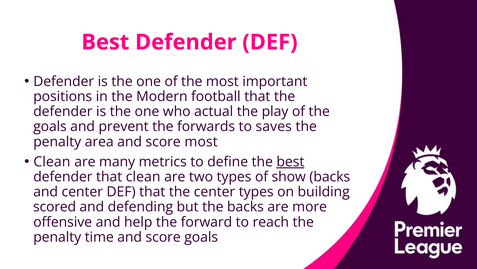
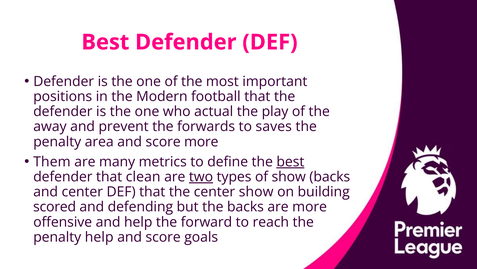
goals: goals -> away (50, 126)
score most: most -> more (201, 141)
Clean: Clean -> Them (52, 161)
two underline: none -> present (201, 176)
center types: types -> show (256, 191)
penalty time: time -> help (99, 237)
